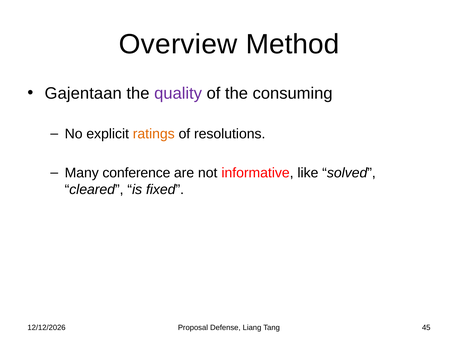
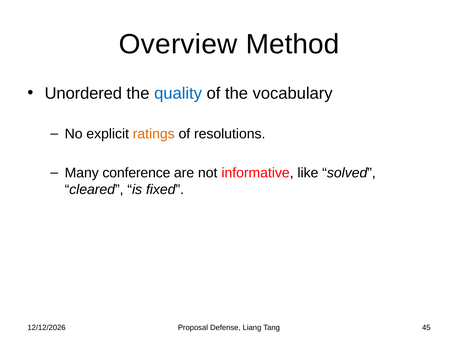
Gajentaan: Gajentaan -> Unordered (83, 94)
quality colour: purple -> blue (178, 94)
consuming: consuming -> vocabulary (293, 94)
